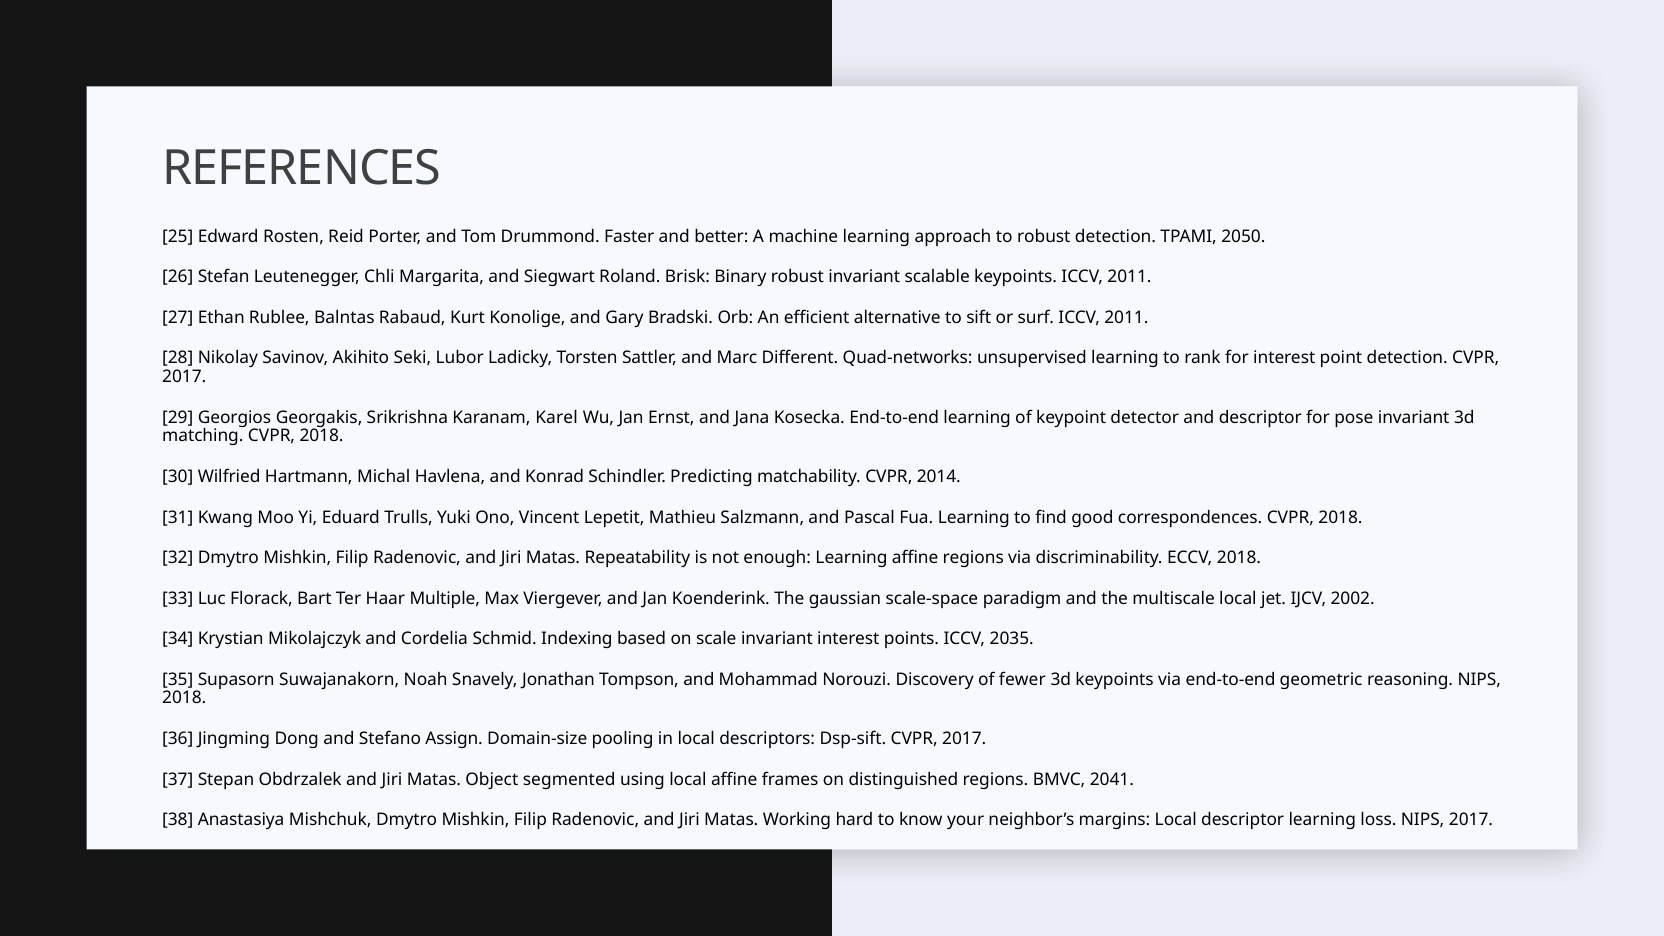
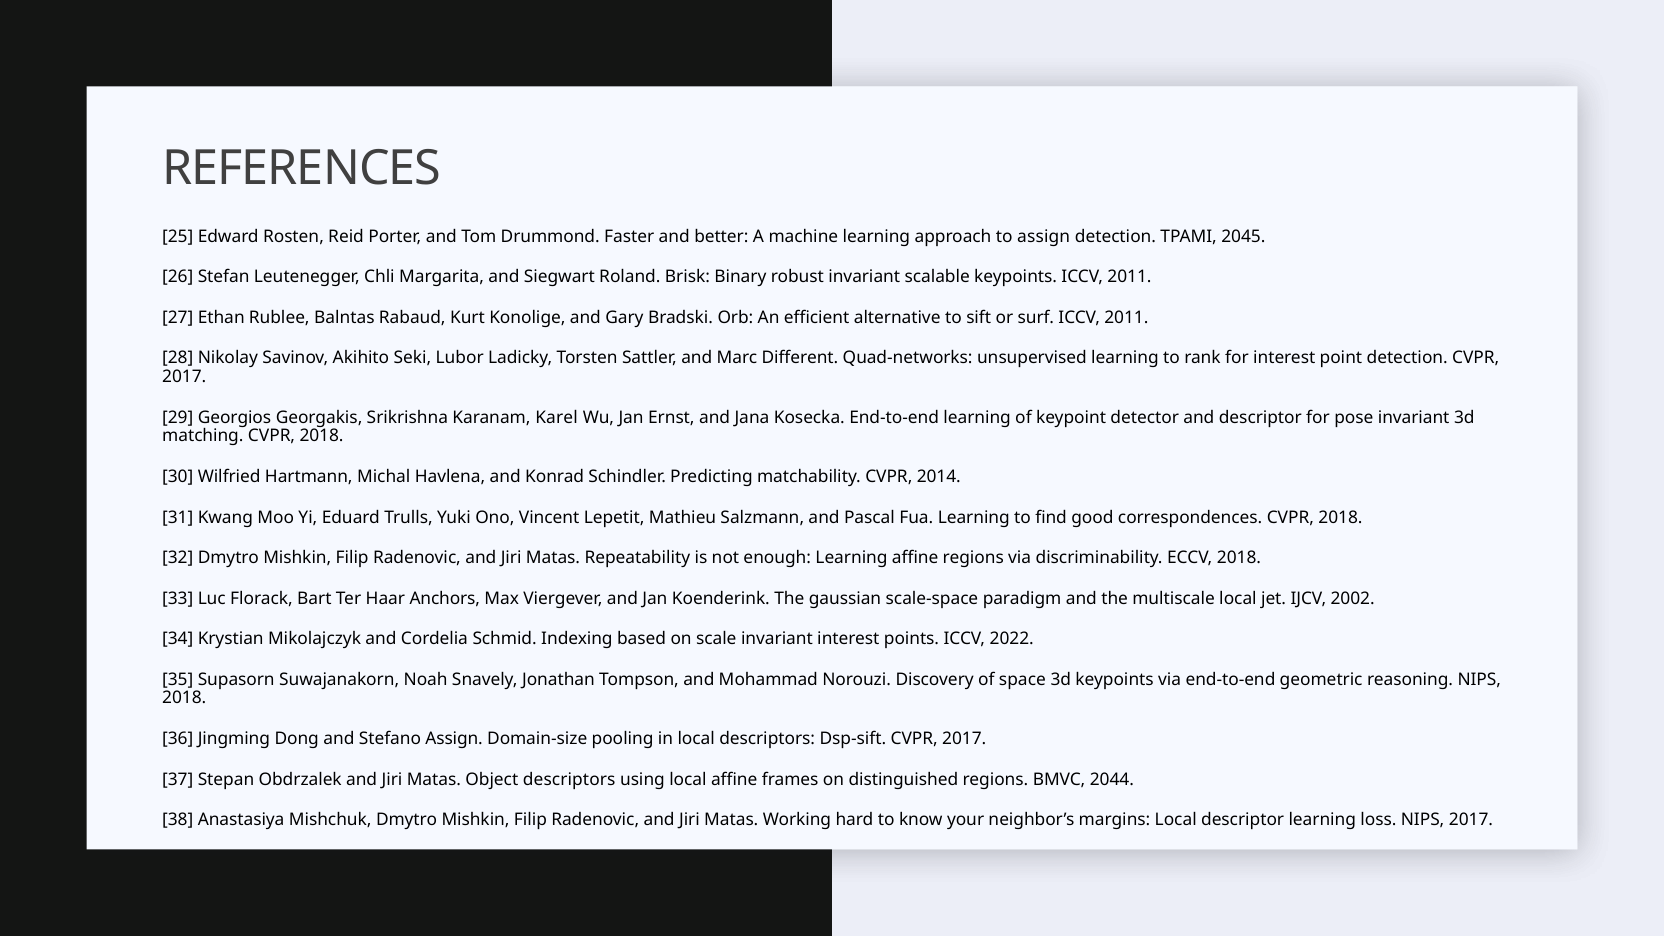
to robust: robust -> assign (1044, 237)
2050: 2050 -> 2045 (1243, 237)
Multiple: Multiple -> Anchors (445, 598)
2035: 2035 -> 2022 (1012, 639)
fewer: fewer -> space (1022, 679)
Object segmented: segmented -> descriptors (569, 779)
2041: 2041 -> 2044 (1112, 779)
